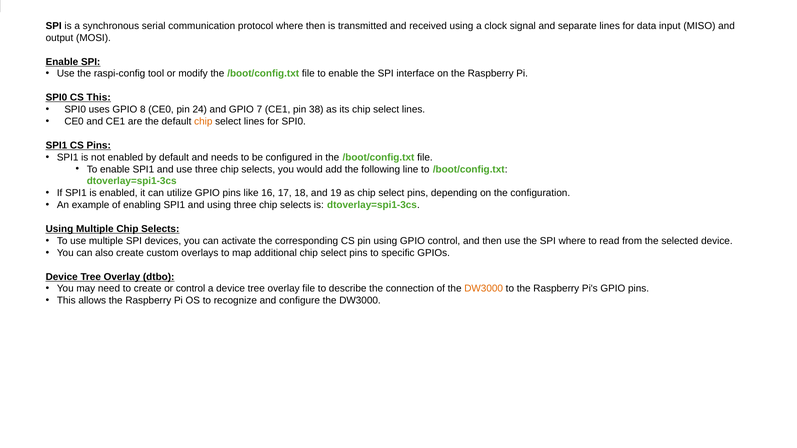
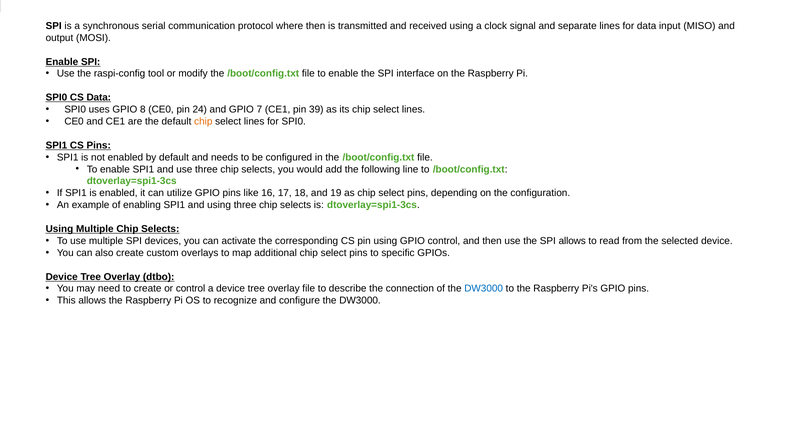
CS This: This -> Data (99, 98)
38: 38 -> 39 (316, 110)
SPI where: where -> allows (572, 241)
DW3000 colour: orange -> blue (484, 289)
